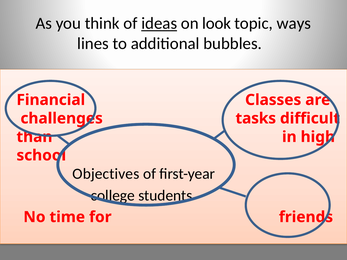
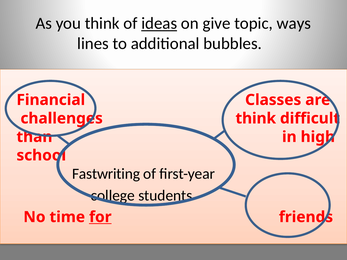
look: look -> give (217, 23)
tasks: tasks -> think (256, 118)
Objectives: Objectives -> Fastwriting (106, 174)
for underline: none -> present (100, 217)
